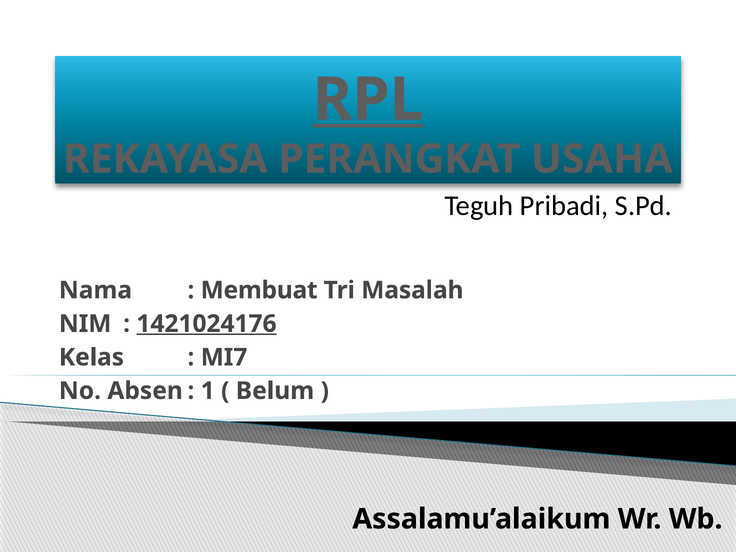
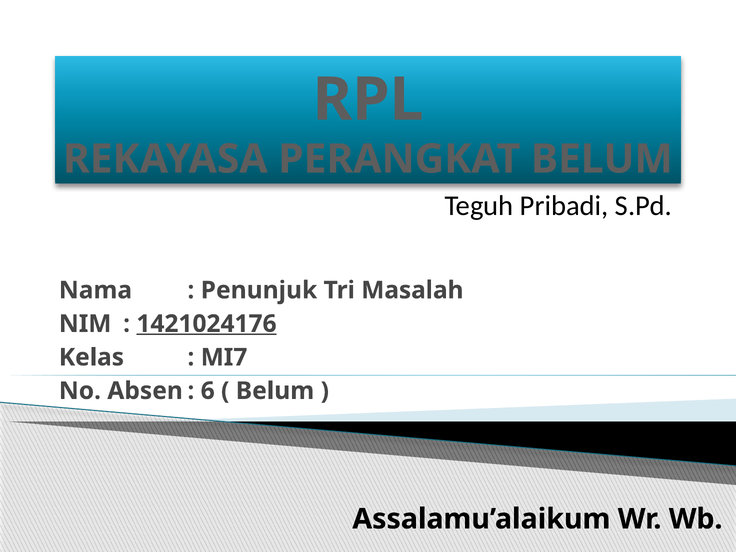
RPL underline: present -> none (368, 100)
PERANGKAT USAHA: USAHA -> BELUM (602, 159)
Membuat: Membuat -> Penunjuk (259, 290)
1: 1 -> 6 (208, 391)
